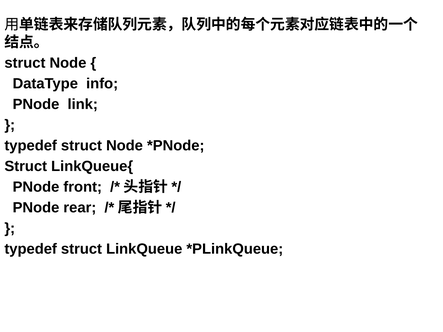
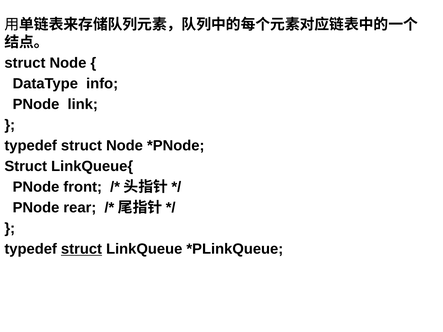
struct underline: none -> present (81, 249)
